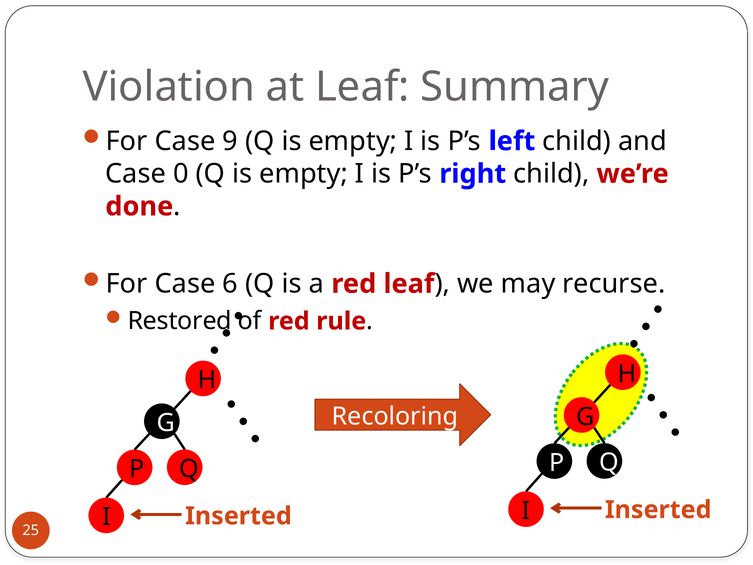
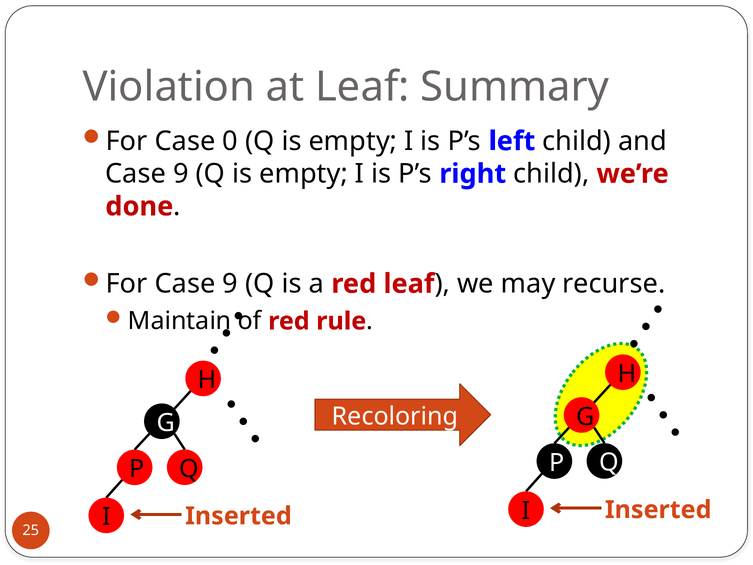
9: 9 -> 0 (230, 141)
0: 0 -> 9 (181, 174)
For Case 6: 6 -> 9 (230, 284)
Restored: Restored -> Maintain (180, 321)
